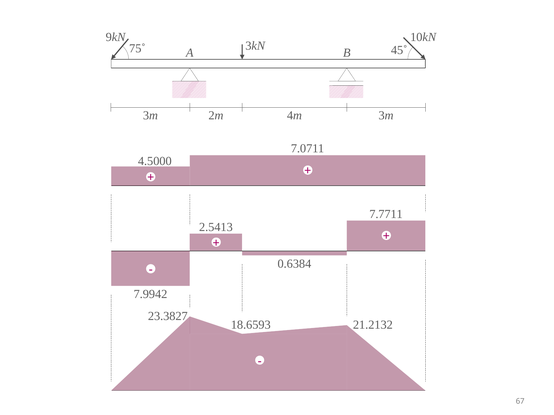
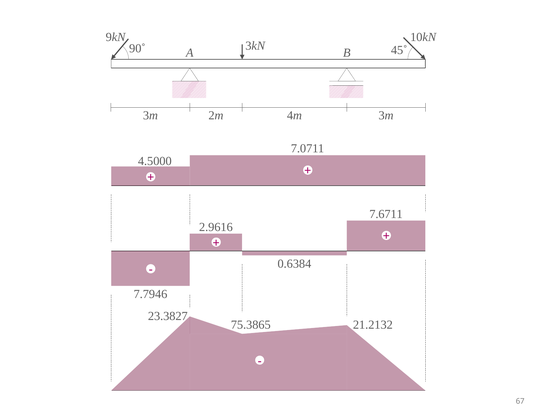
75˚: 75˚ -> 90˚ (137, 48)
7.7711: 7.7711 -> 7.6711 (386, 214)
2.5413: 2.5413 -> 2.9616 (216, 227)
7.9942: 7.9942 -> 7.7946 (150, 295)
18.6593: 18.6593 -> 75.3865 (251, 325)
